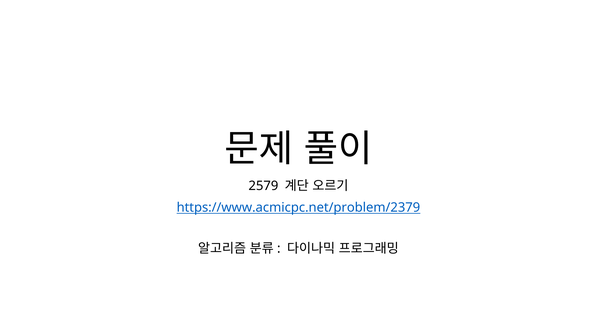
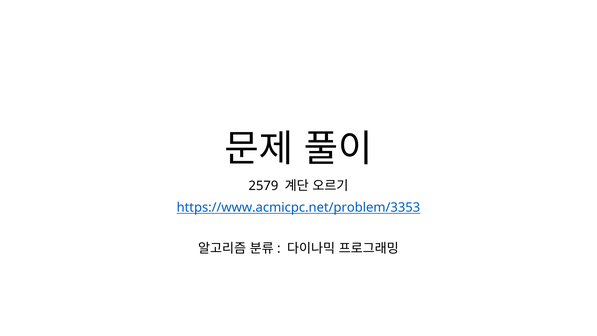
https://www.acmicpc.net/problem/2379: https://www.acmicpc.net/problem/2379 -> https://www.acmicpc.net/problem/3353 (298, 207)
